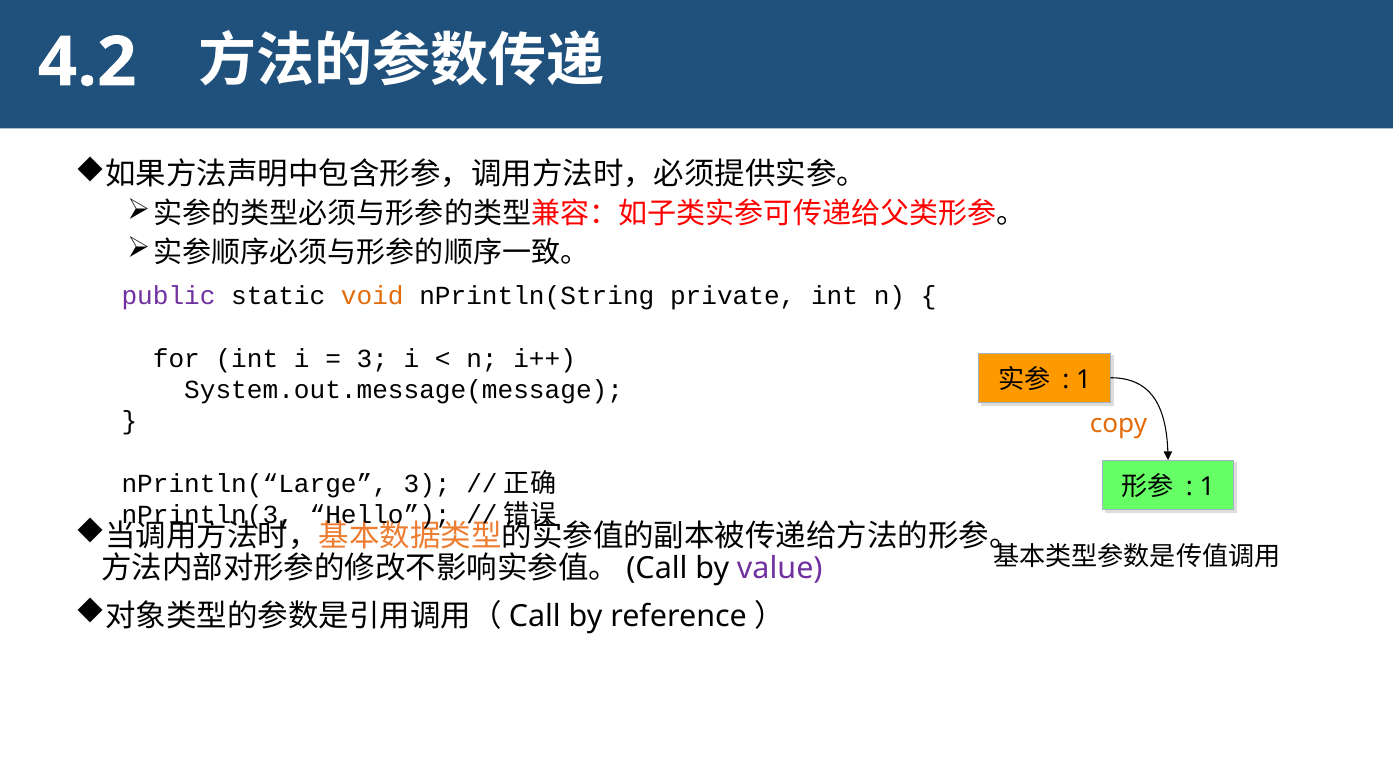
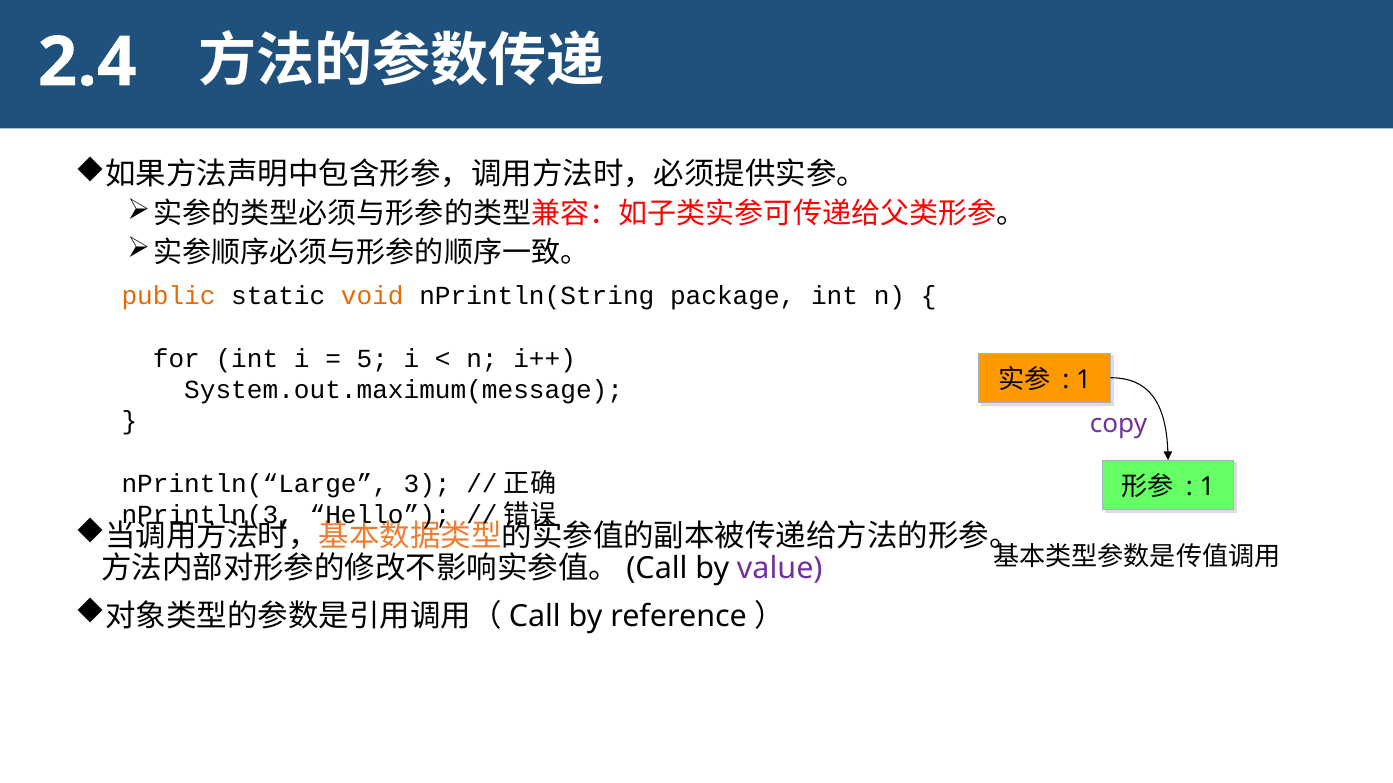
4.2: 4.2 -> 2.4 (87, 62)
public colour: purple -> orange (169, 296)
private: private -> package (733, 296)
3: 3 -> 5 (372, 359)
System.out.message(message: System.out.message(message -> System.out.maximum(message (404, 390)
copy colour: orange -> purple (1119, 425)
